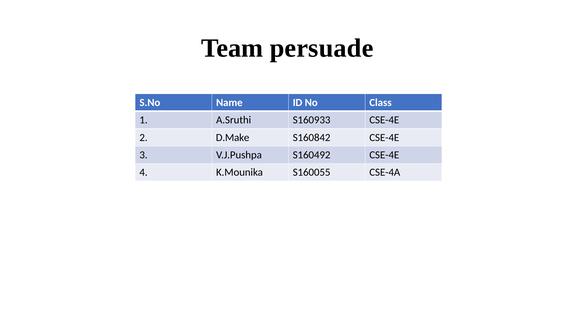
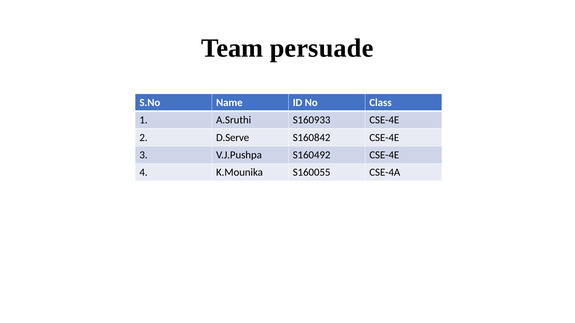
D.Make: D.Make -> D.Serve (233, 138)
